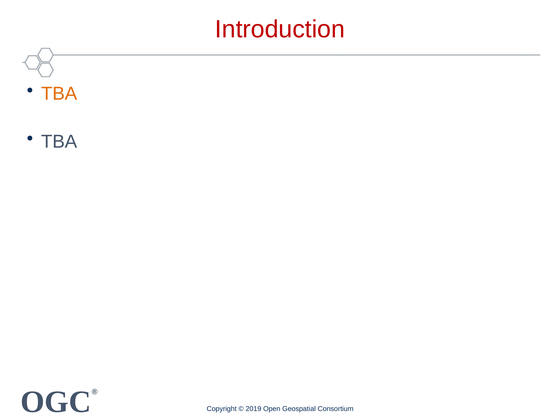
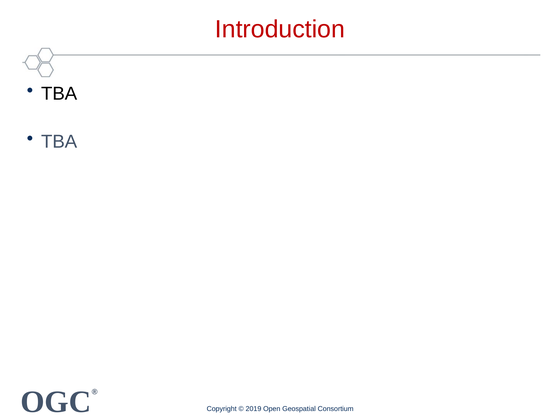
TBA colour: orange -> black (59, 94)
